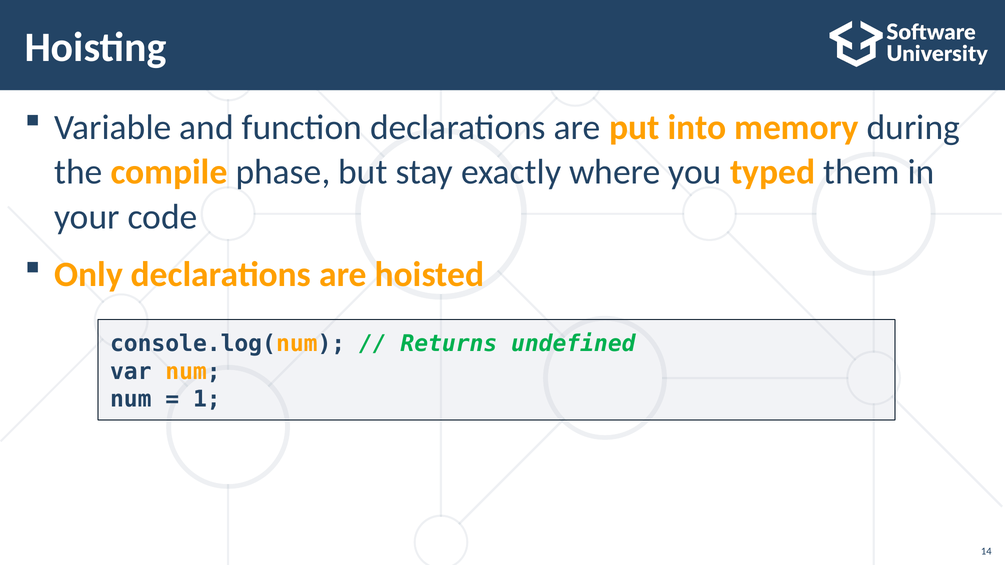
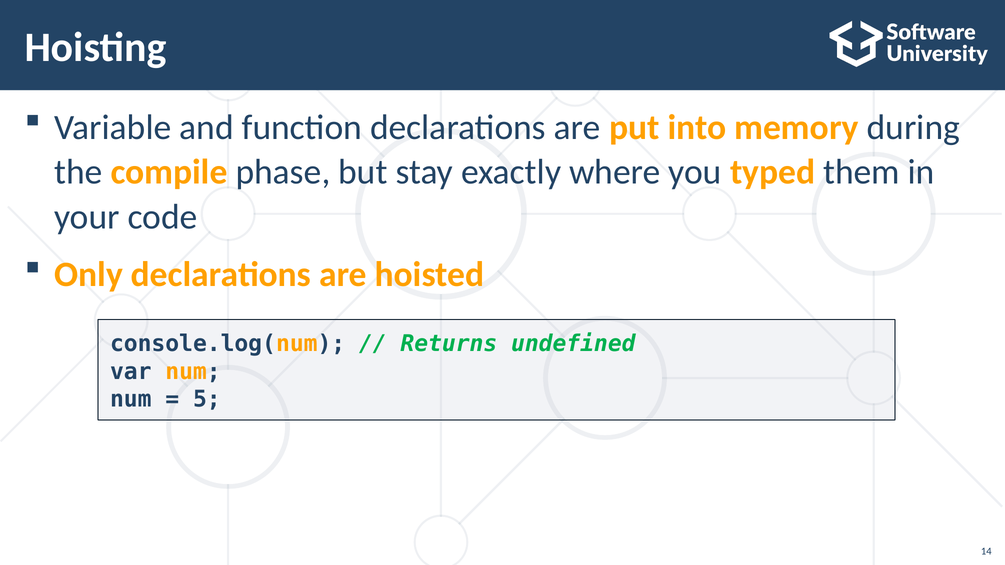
1: 1 -> 5 (207, 399)
